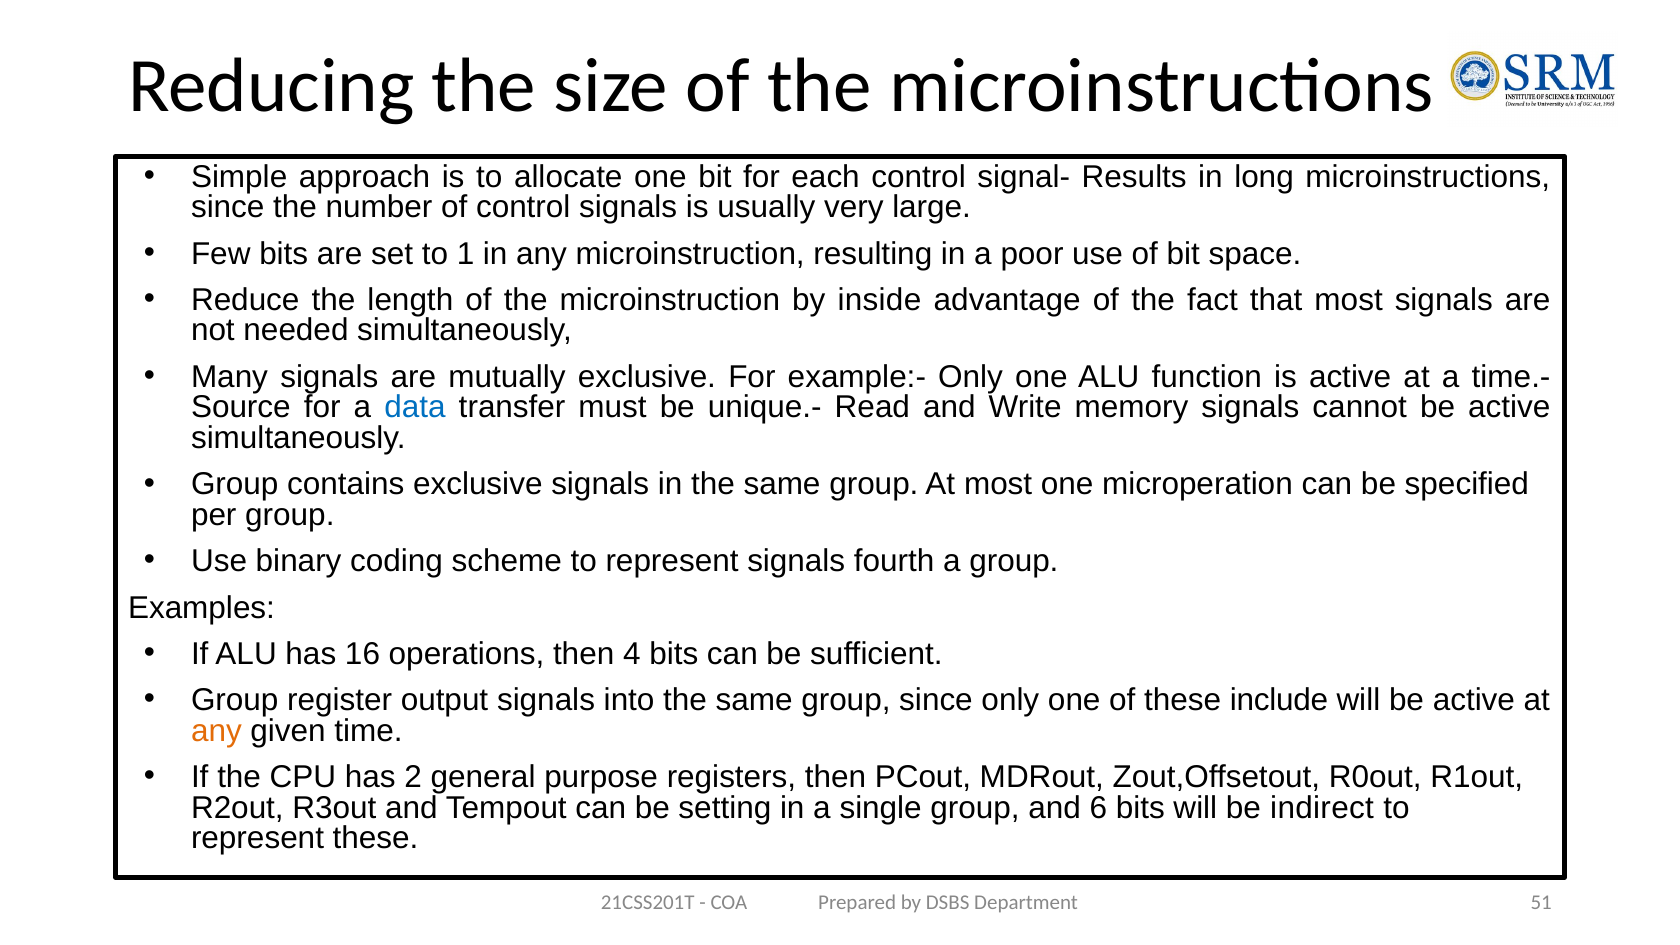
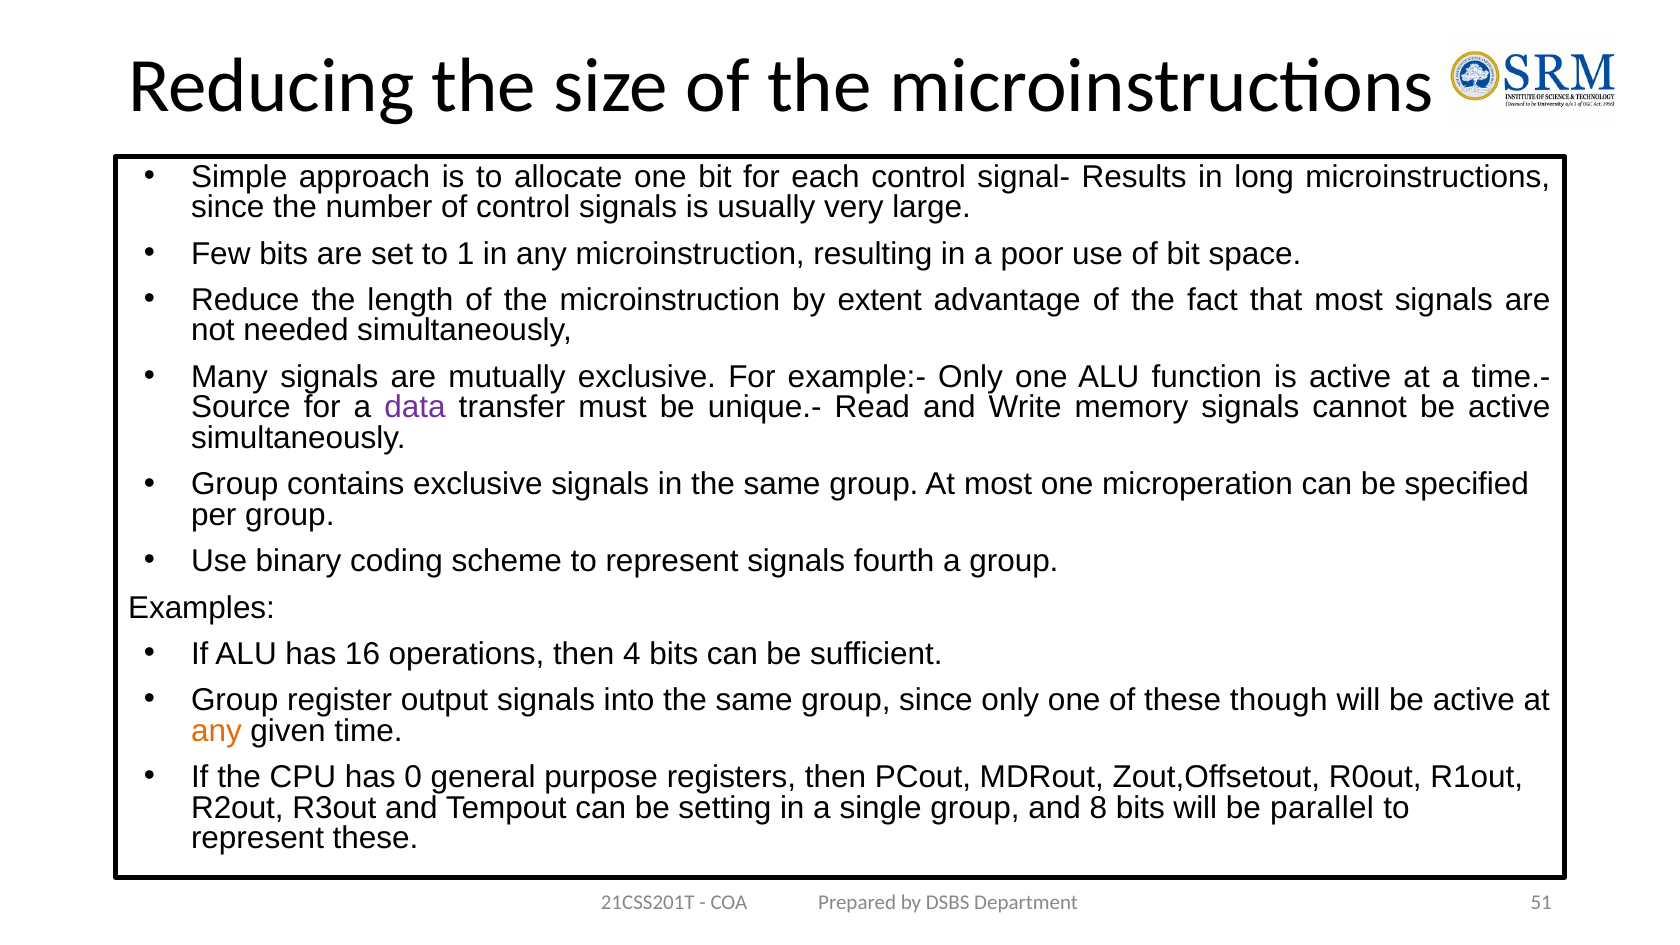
inside: inside -> extent (880, 300)
data colour: blue -> purple (415, 407)
include: include -> though (1279, 700)
2: 2 -> 0 (413, 777)
6: 6 -> 8 (1098, 808)
indirect: indirect -> parallel (1322, 808)
